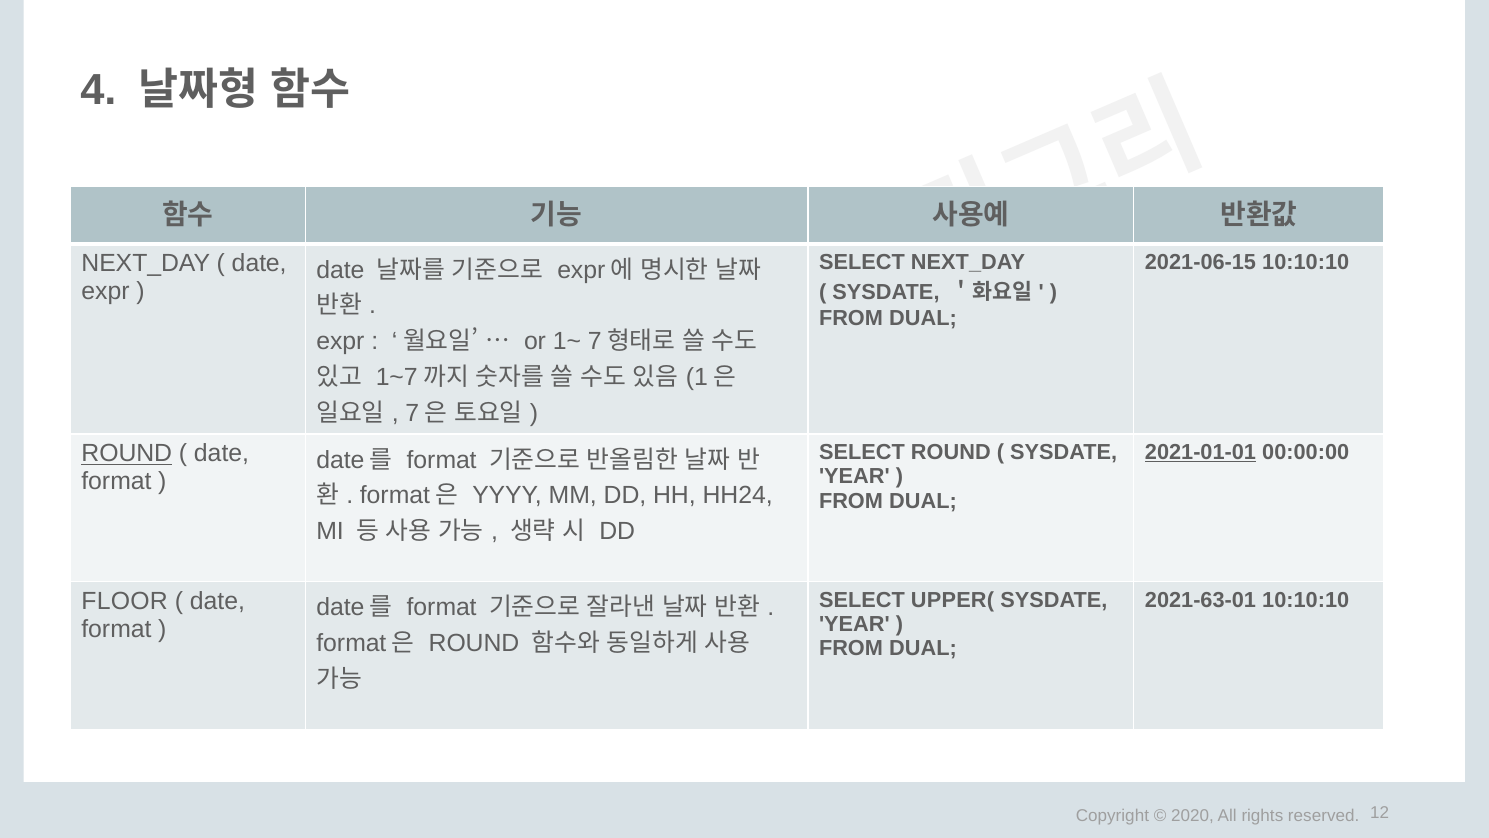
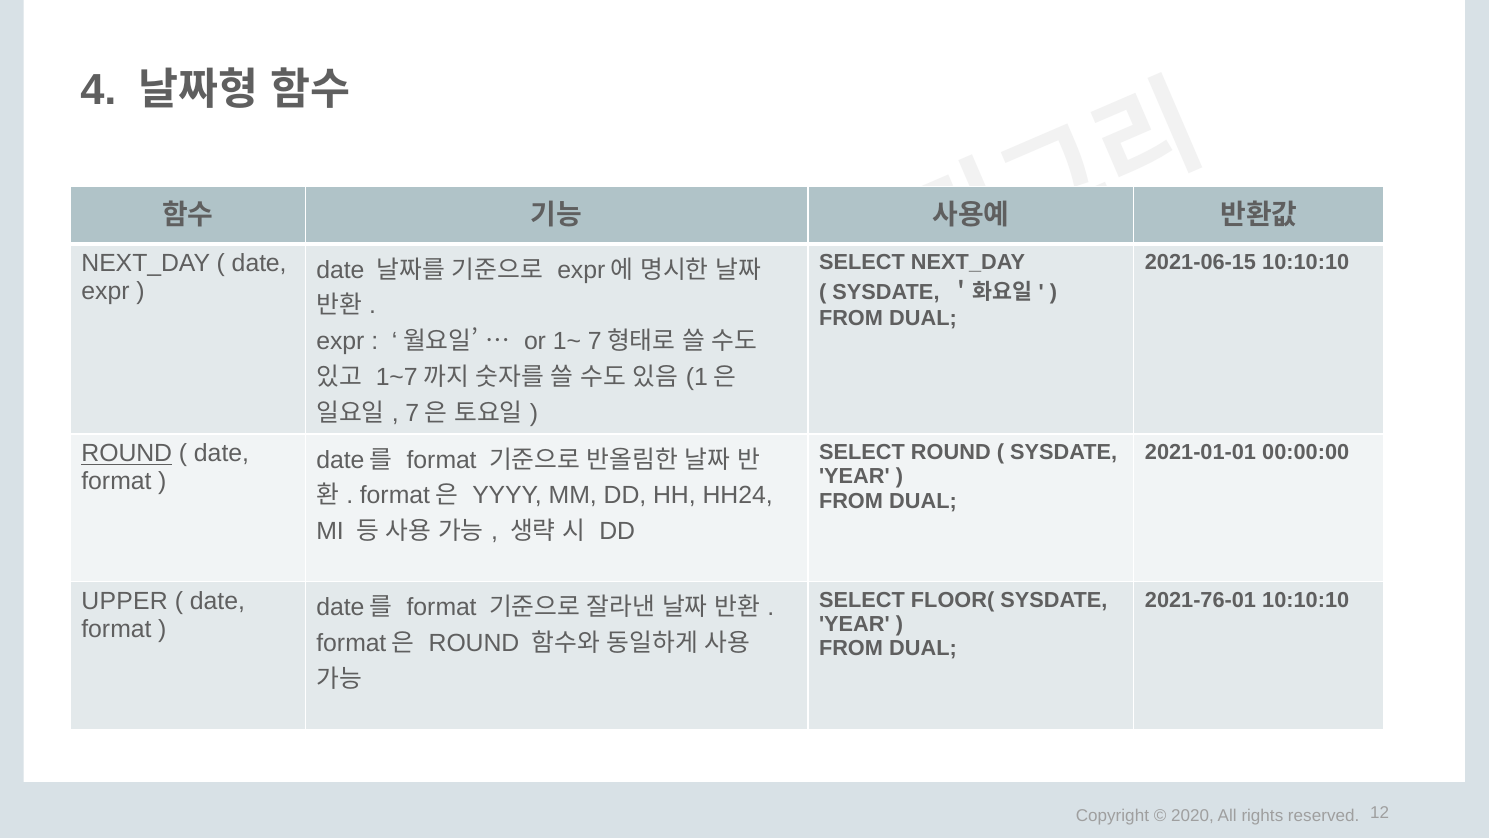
2021-01-01 underline: present -> none (1200, 452)
UPPER(: UPPER( -> FLOOR( (953, 600)
2021-63-01: 2021-63-01 -> 2021-76-01 (1200, 600)
FLOOR: FLOOR -> UPPER (125, 601)
